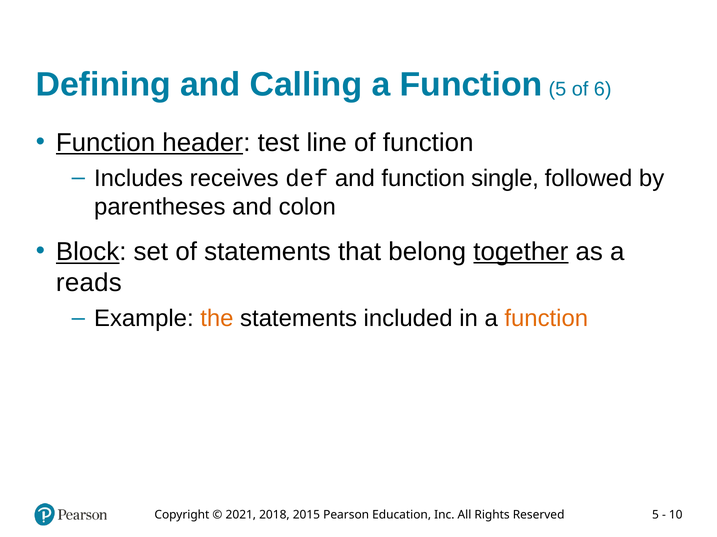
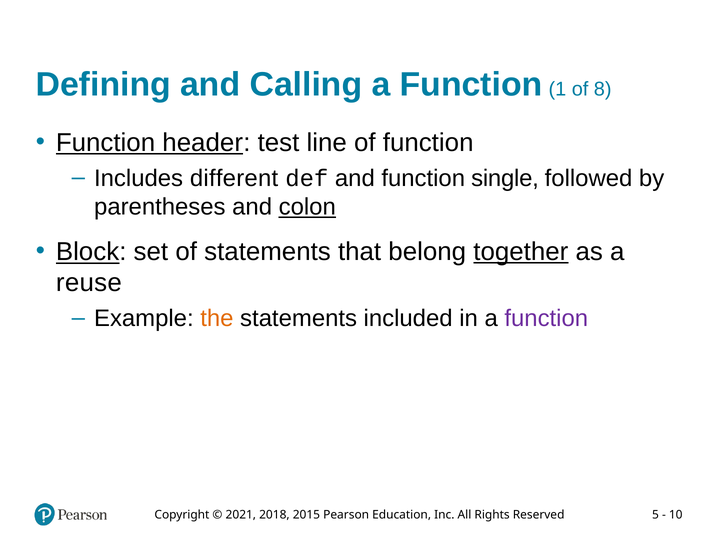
Function 5: 5 -> 1 (557, 90)
6: 6 -> 8 (603, 90)
receives: receives -> different (234, 179)
colon underline: none -> present (307, 207)
reads: reads -> reuse (89, 283)
function colour: orange -> purple (546, 319)
